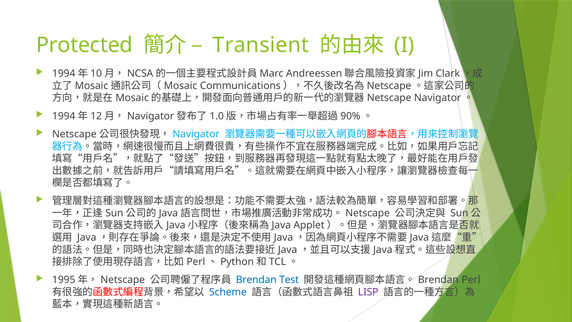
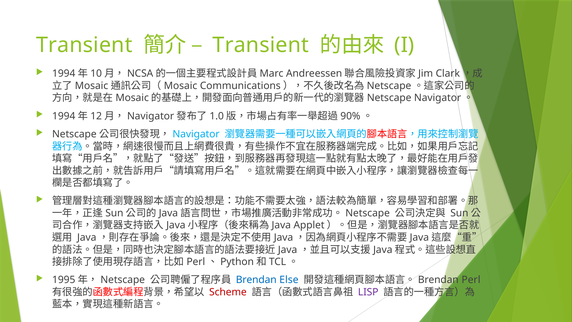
Protected: Protected -> Transient (84, 45)
Test: Test -> Else (289, 280)
Scheme colour: blue -> red (228, 292)
